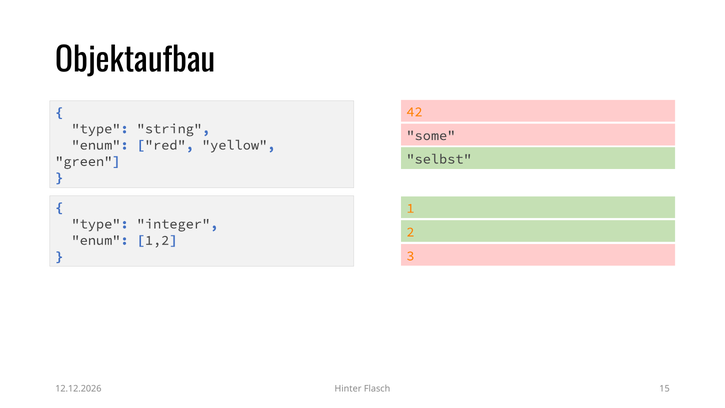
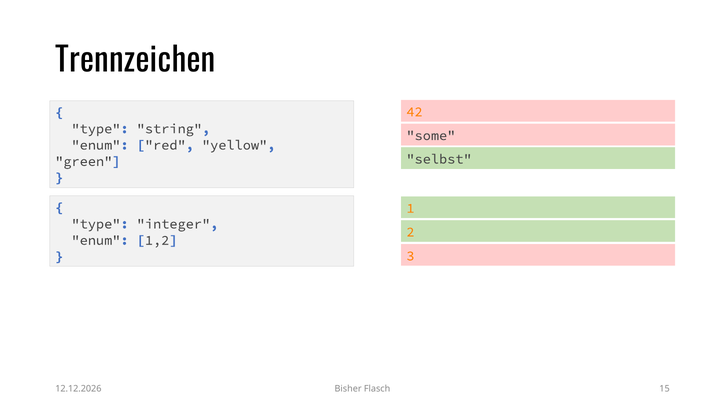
Objektaufbau: Objektaufbau -> Trennzeichen (135, 61)
Hinter: Hinter -> Bisher (348, 389)
